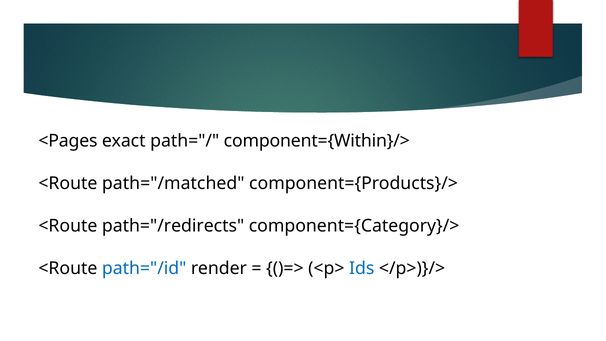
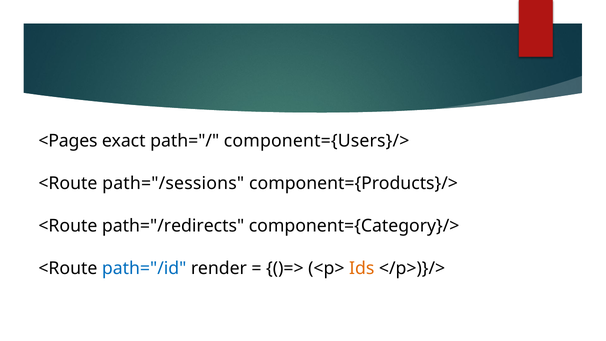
component={Within}/>: component={Within}/> -> component={Users}/> (317, 141)
path="/matched: path="/matched -> path="/sessions (173, 183)
Ids colour: blue -> orange (362, 268)
